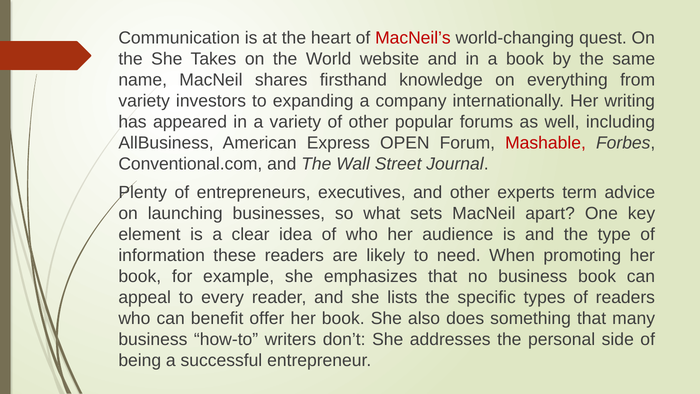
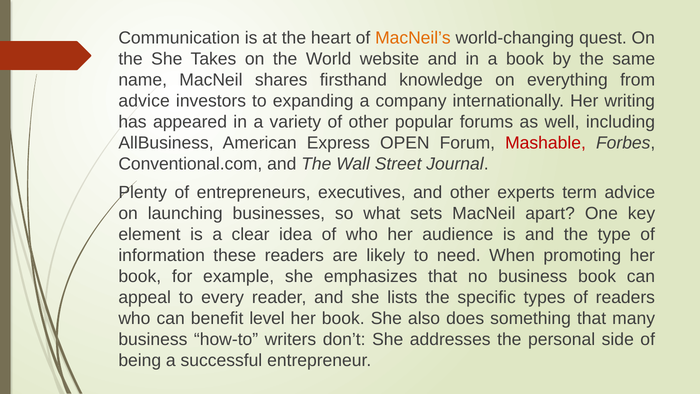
MacNeil’s colour: red -> orange (413, 38)
variety: variety -> advice (144, 101)
offer: offer -> level (267, 318)
